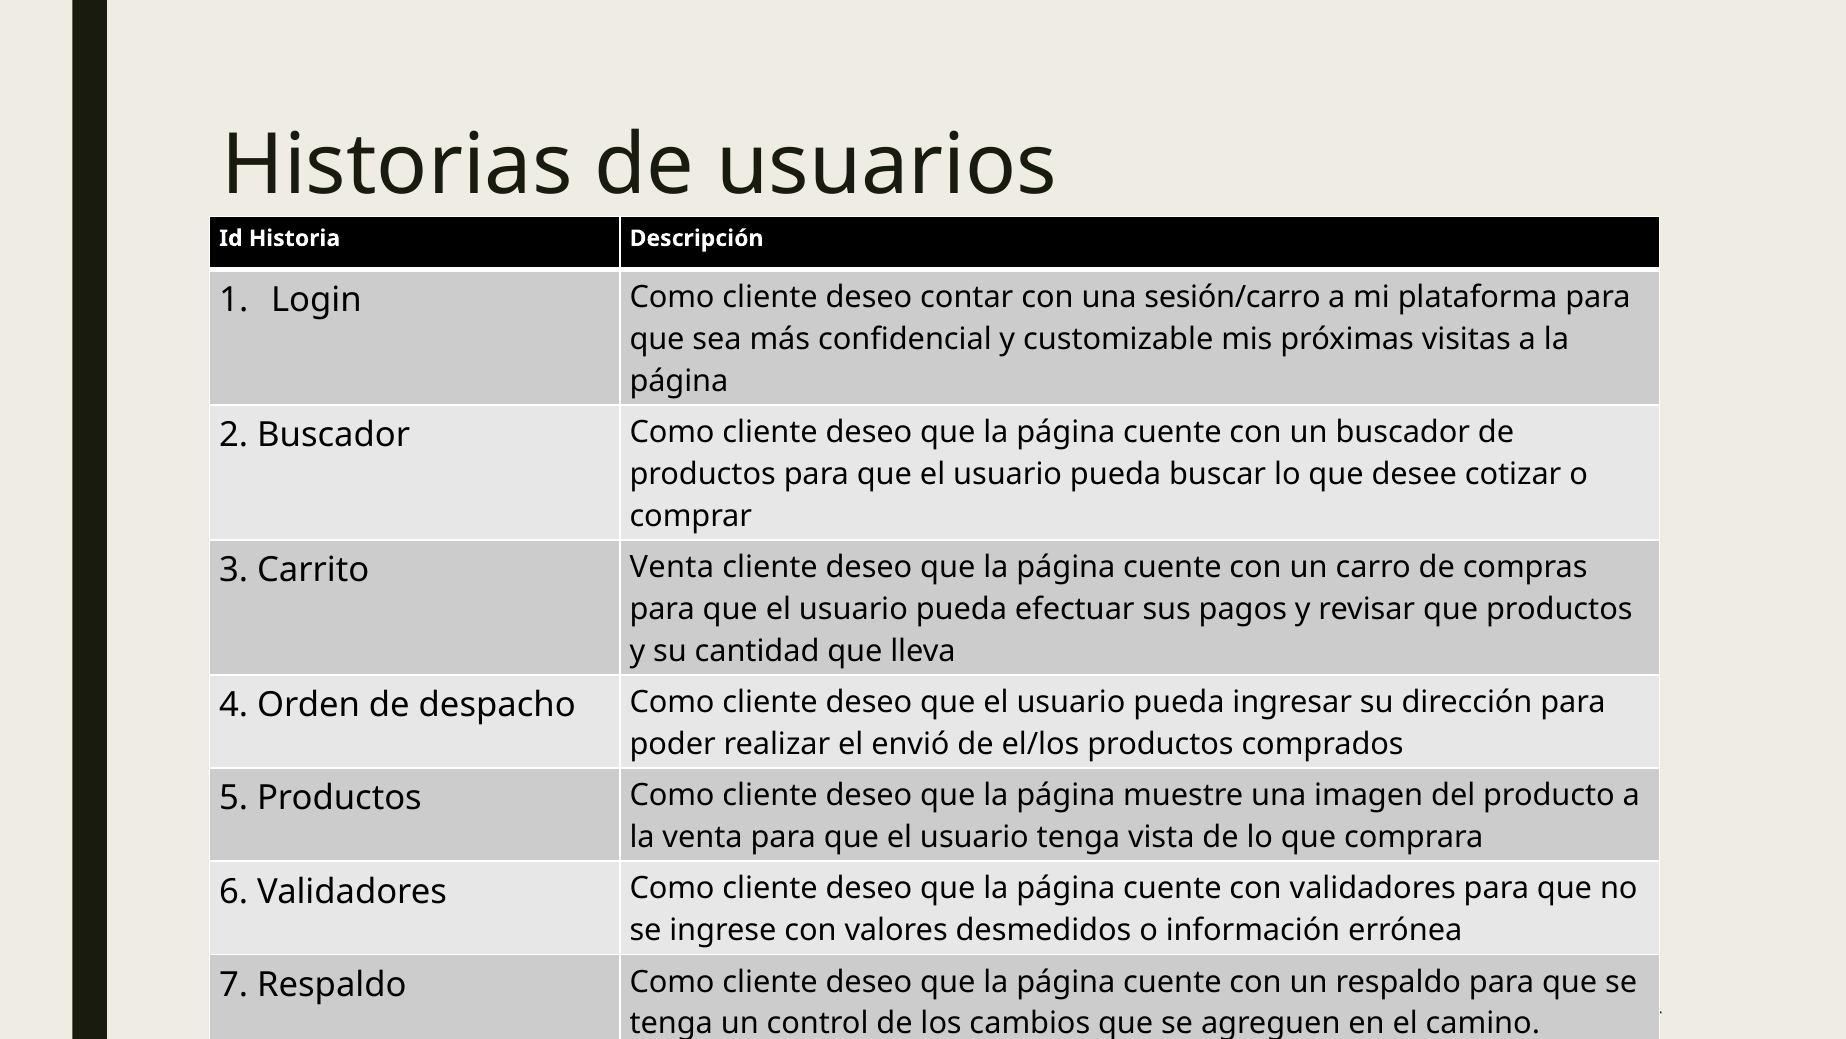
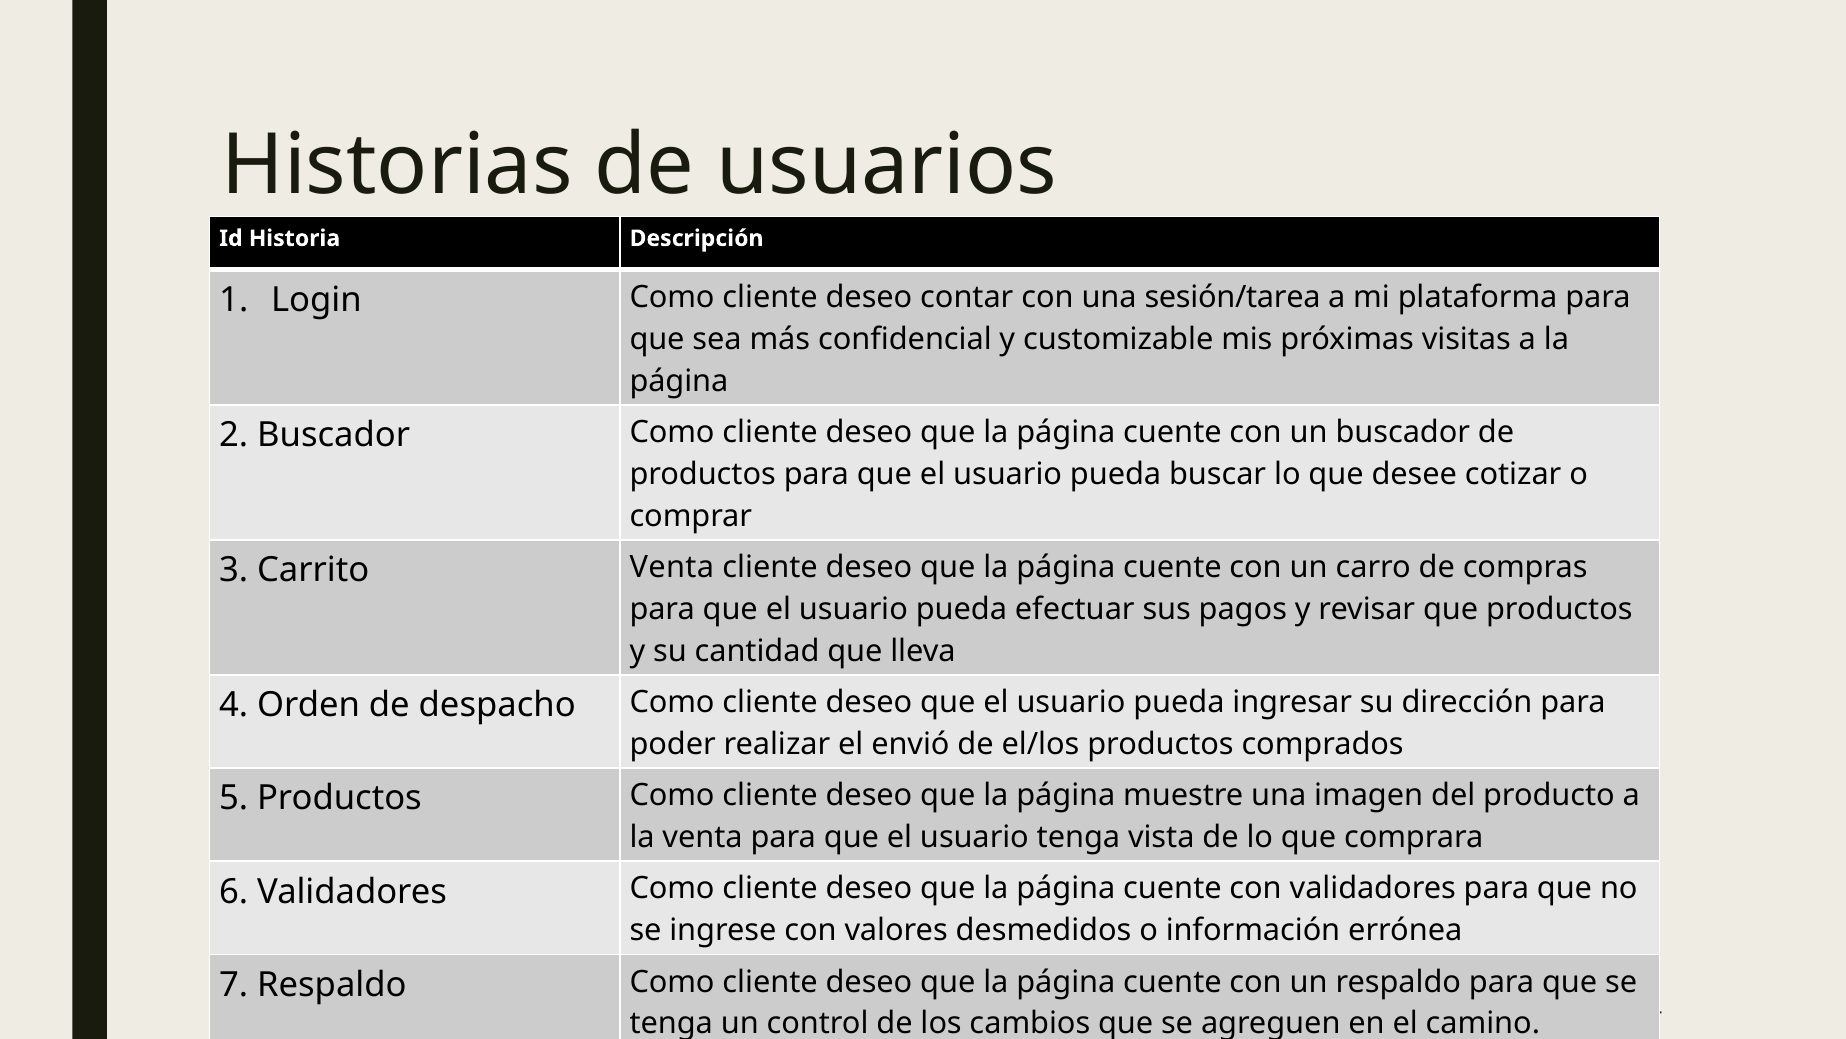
sesión/carro: sesión/carro -> sesión/tarea (1233, 297)
